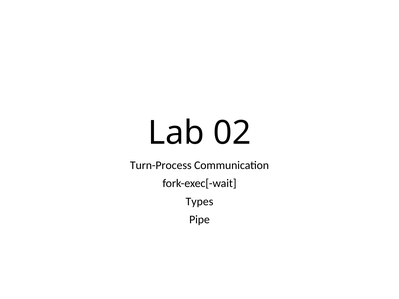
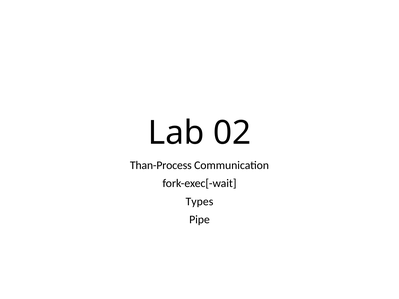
Turn-Process: Turn-Process -> Than-Process (161, 165)
